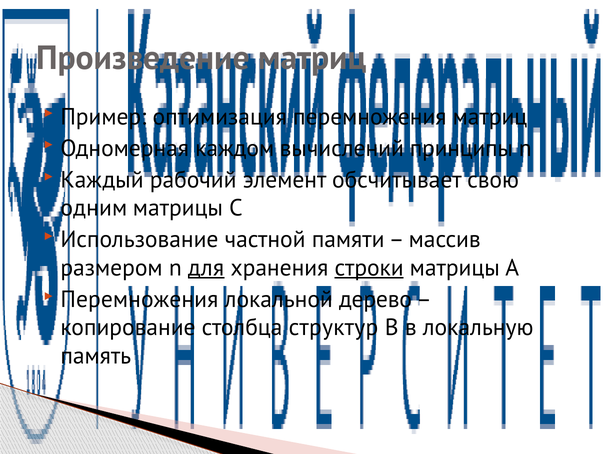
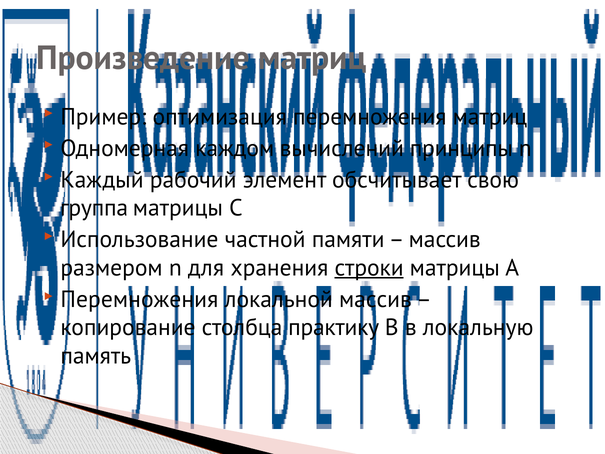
одним: одним -> группа (94, 208)
для underline: present -> none (206, 268)
локальной дерево: дерево -> массив (375, 299)
структур: структур -> практику (334, 327)
